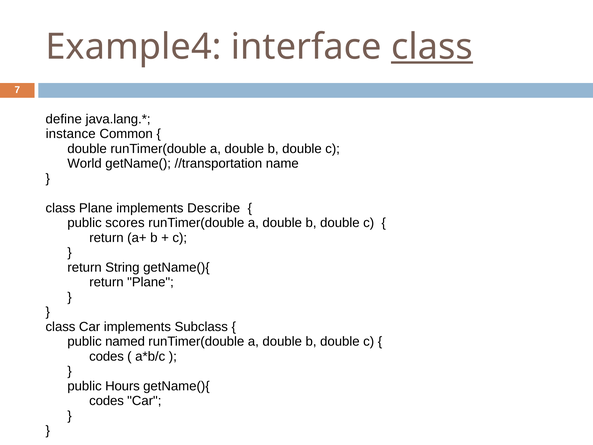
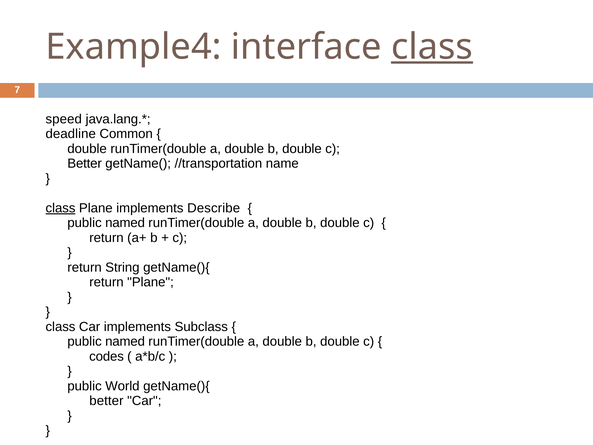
define: define -> speed (64, 119)
instance: instance -> deadline (71, 134)
World: World -> Better (85, 164)
class underline: none -> present (60, 208)
scores: scores -> named (125, 223)
Hours: Hours -> World (122, 386)
codes: codes -> better (106, 401)
